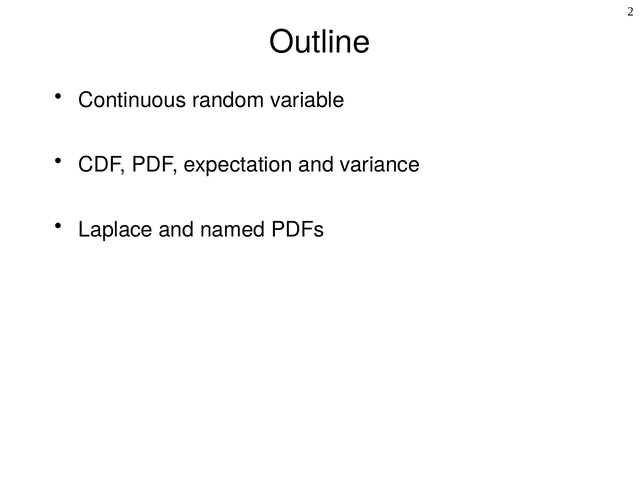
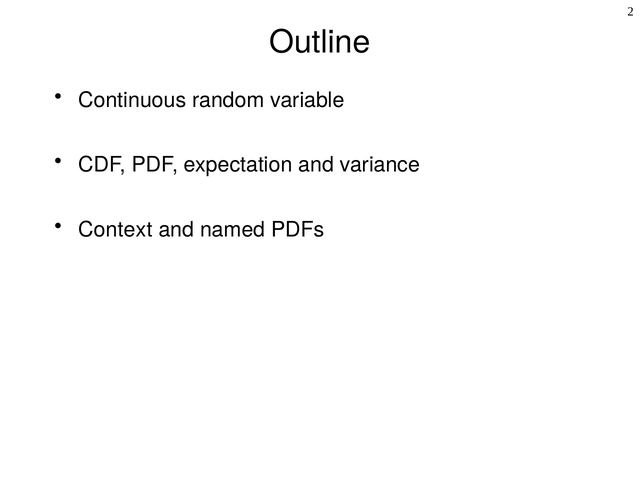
Laplace: Laplace -> Context (116, 230)
